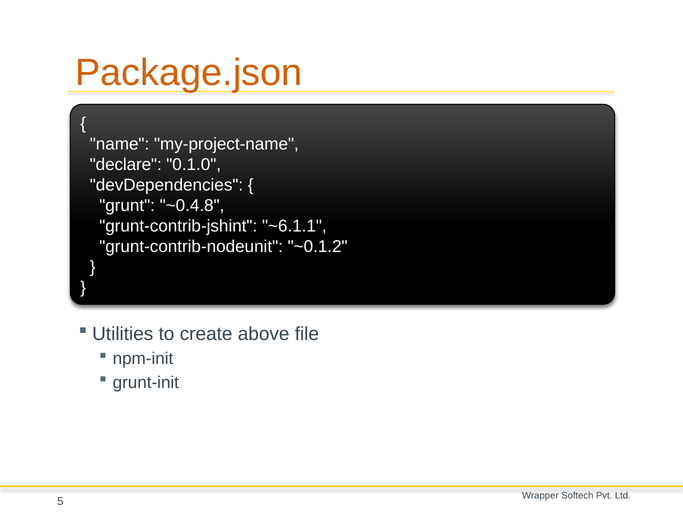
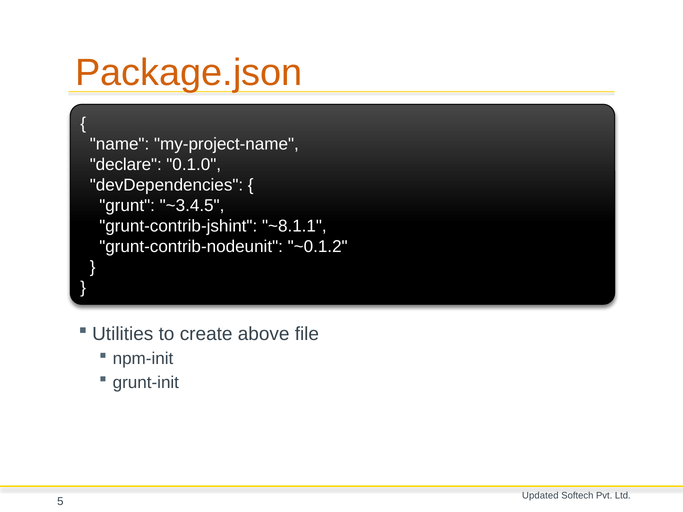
~0.4.8: ~0.4.8 -> ~3.4.5 (192, 206)
~6.1.1: ~6.1.1 -> ~8.1.1 (294, 226)
Wrapper: Wrapper -> Updated (540, 496)
